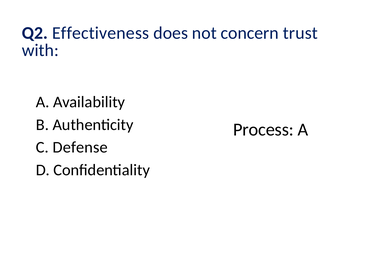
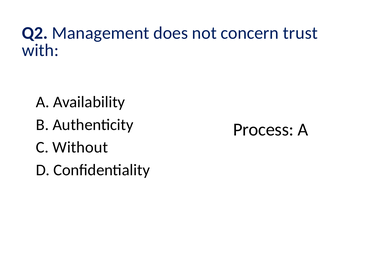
Effectiveness: Effectiveness -> Management (101, 33)
Defense: Defense -> Without (80, 148)
